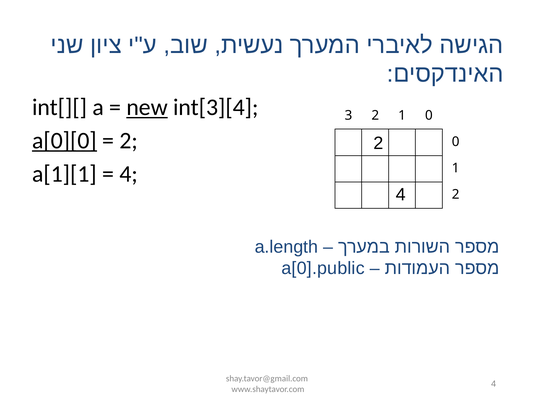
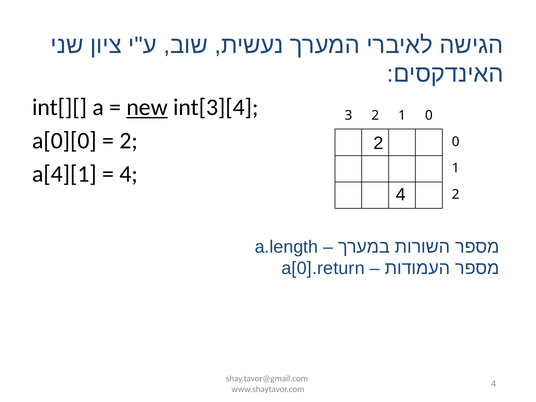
a[0][0 underline: present -> none (65, 141)
a[1][1: a[1][1 -> a[4][1 (65, 174)
a[0].public: a[0].public -> a[0].return (323, 268)
